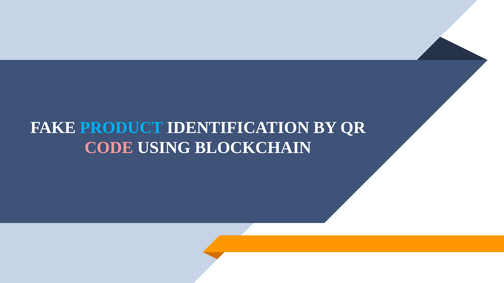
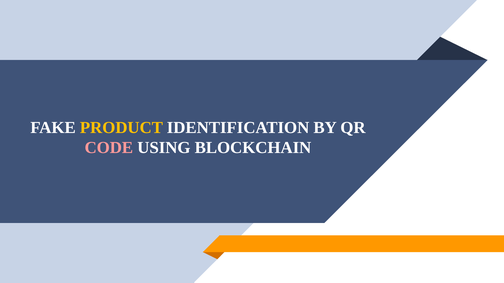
PRODUCT colour: light blue -> yellow (121, 128)
